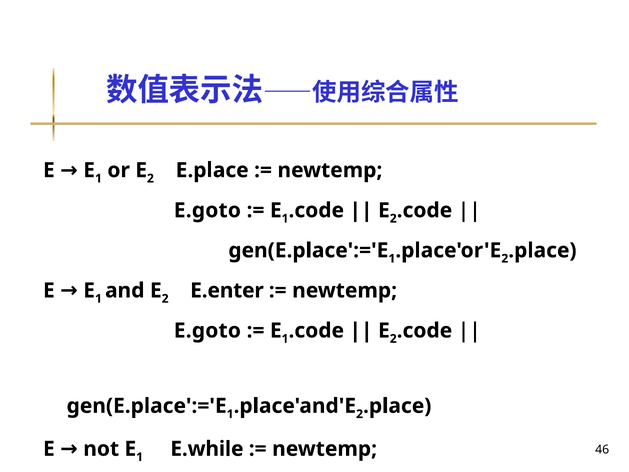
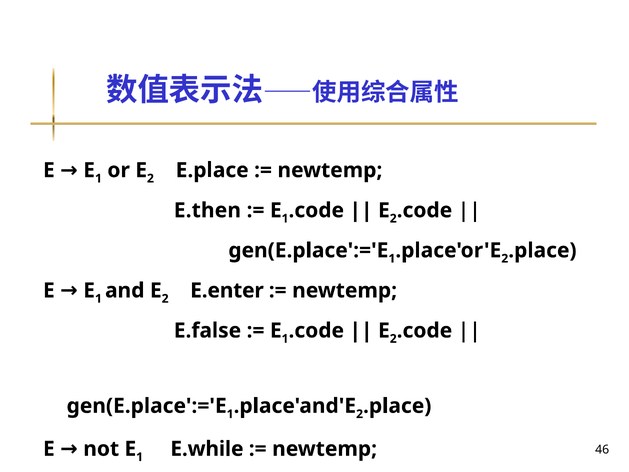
E.goto: E.goto -> E.then (207, 210)
E.goto: E.goto -> E.false (207, 330)
